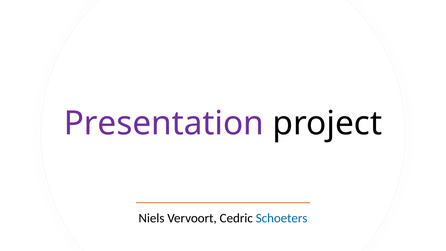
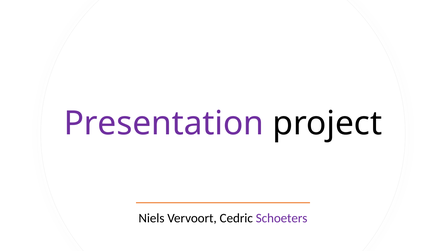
Schoeters colour: blue -> purple (282, 218)
